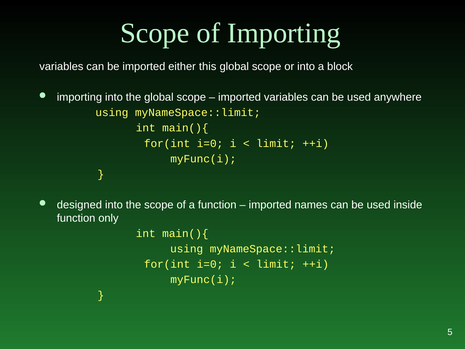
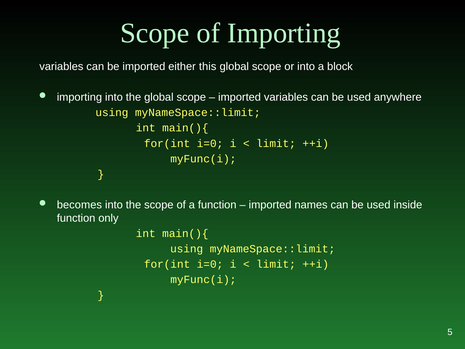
designed: designed -> becomes (79, 205)
